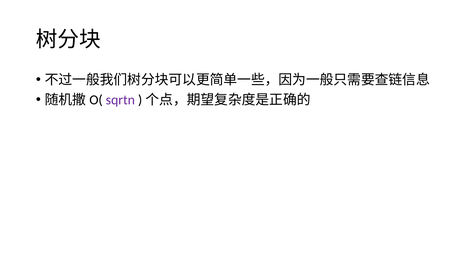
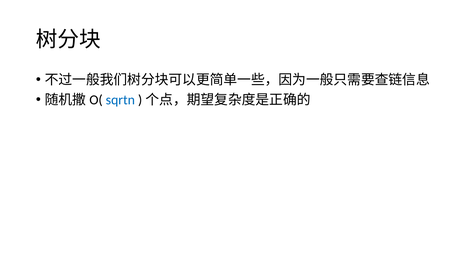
sqrtn colour: purple -> blue (120, 100)
